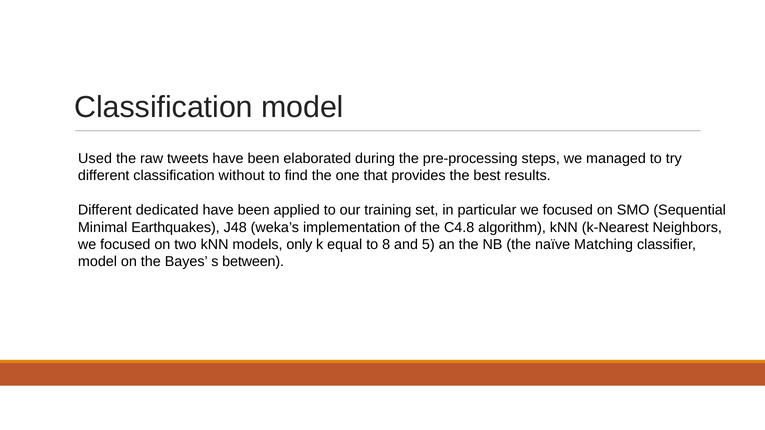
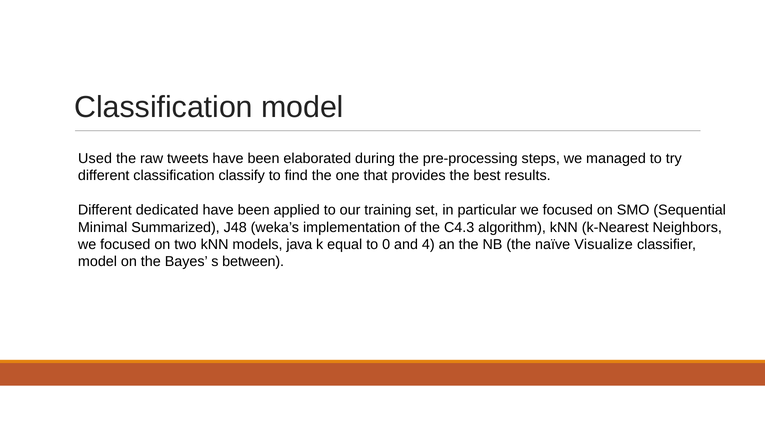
without: without -> classify (242, 176)
Earthquakes: Earthquakes -> Summarized (175, 228)
C4.8: C4.8 -> C4.3 (459, 228)
only: only -> java (299, 245)
8: 8 -> 0 (386, 245)
5: 5 -> 4 (428, 245)
Matching: Matching -> Visualize (604, 245)
